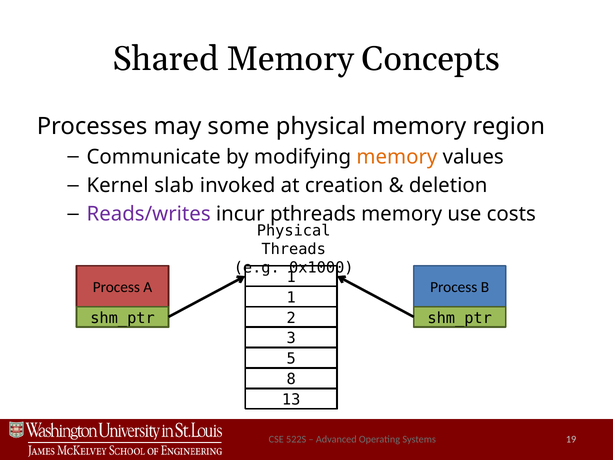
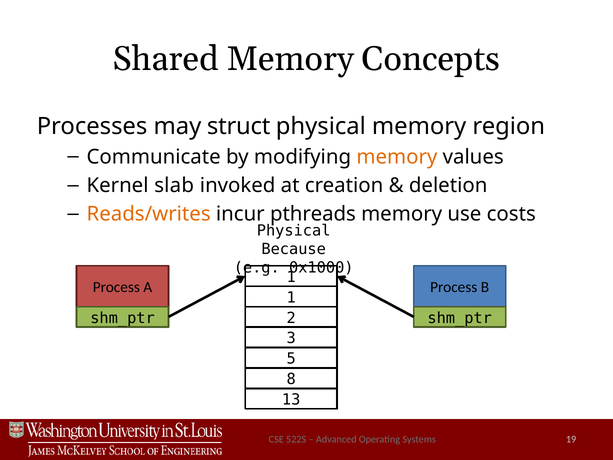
some: some -> struct (239, 126)
Reads/writes colour: purple -> orange (149, 214)
Threads: Threads -> Because (294, 249)
